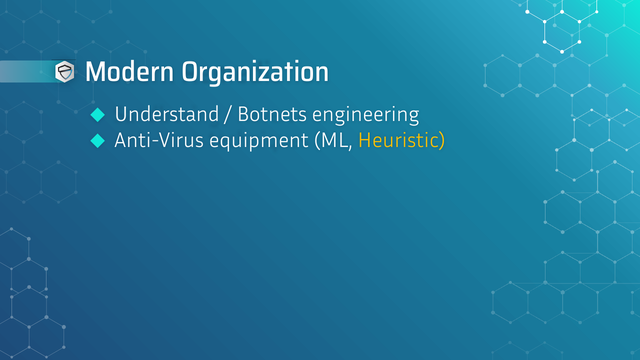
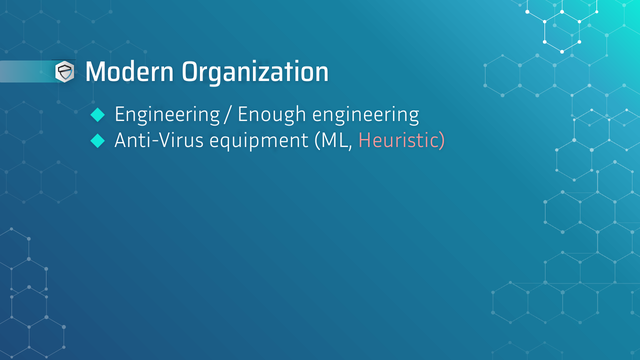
Understand: Understand -> Engineering (167, 114)
Botnets: Botnets -> Enough (272, 114)
Heuristic colour: yellow -> pink (401, 140)
